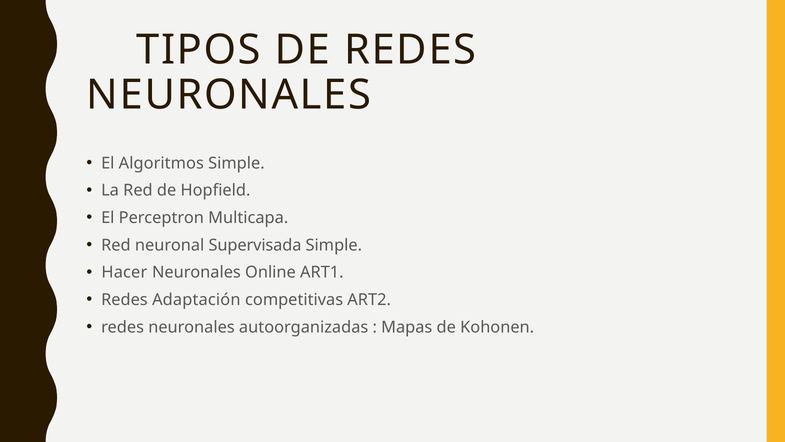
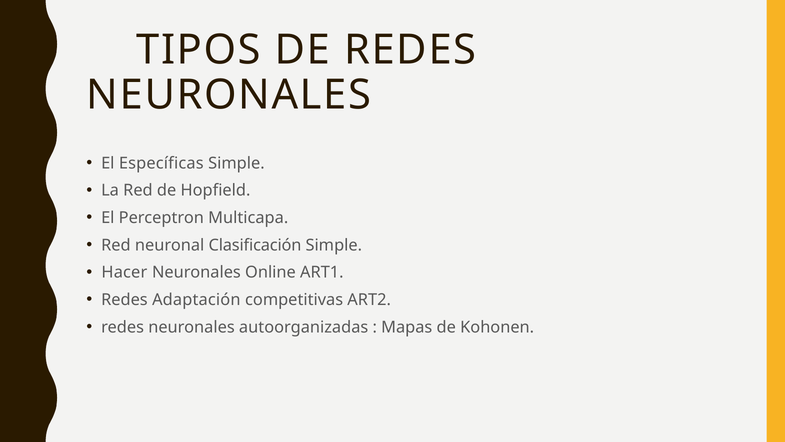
Algoritmos: Algoritmos -> Específicas (161, 163)
Supervisada: Supervisada -> Clasificación (255, 245)
